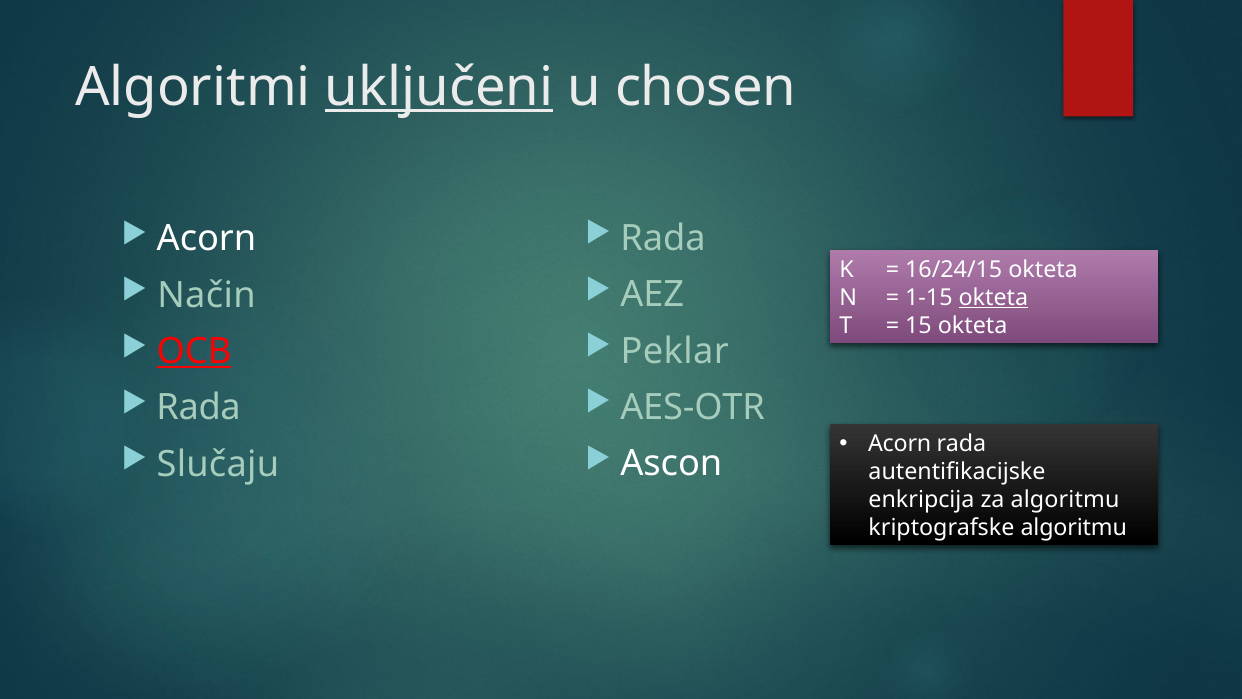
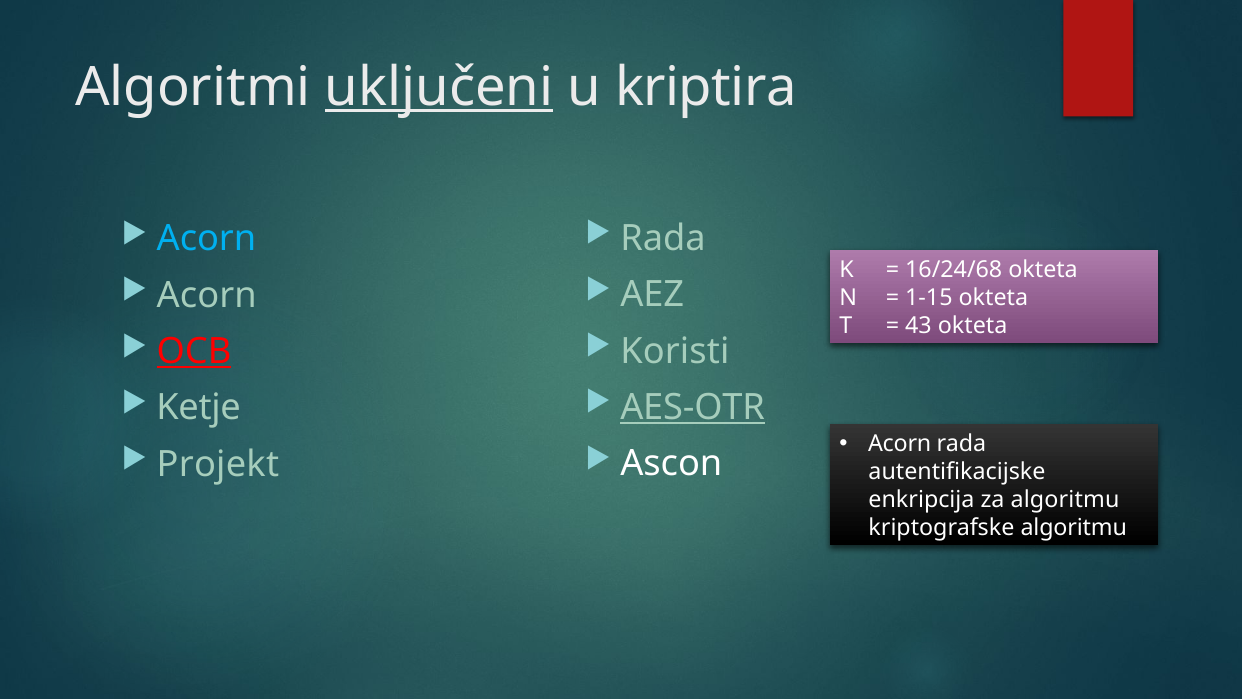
chosen: chosen -> kriptira (706, 87)
Acorn colour: white -> light blue (206, 239)
16/24/15: 16/24/15 -> 16/24/68 (954, 270)
Način: Način -> Acorn (207, 295)
okteta underline: present -> none (993, 298)
15: 15 -> 43 (918, 325)
Peklar: Peklar -> Koristi (675, 351)
AES-OTR underline: none -> present (693, 407)
Rada: Rada -> Ketje (199, 408)
Slučaju: Slučaju -> Projekt (218, 464)
